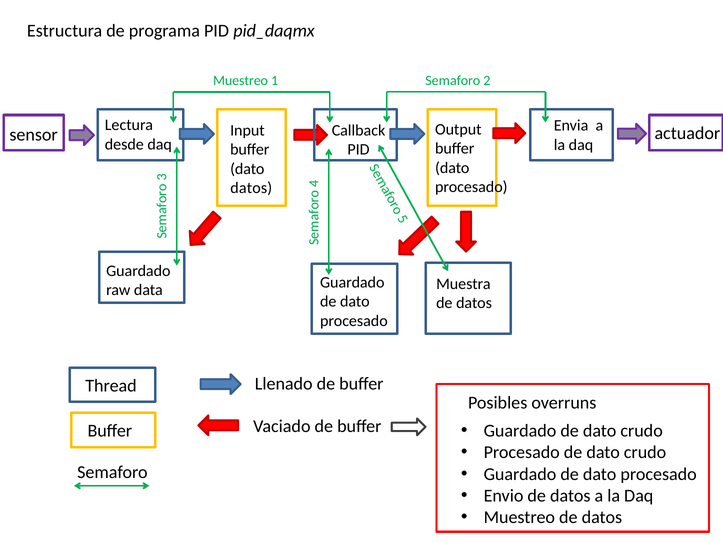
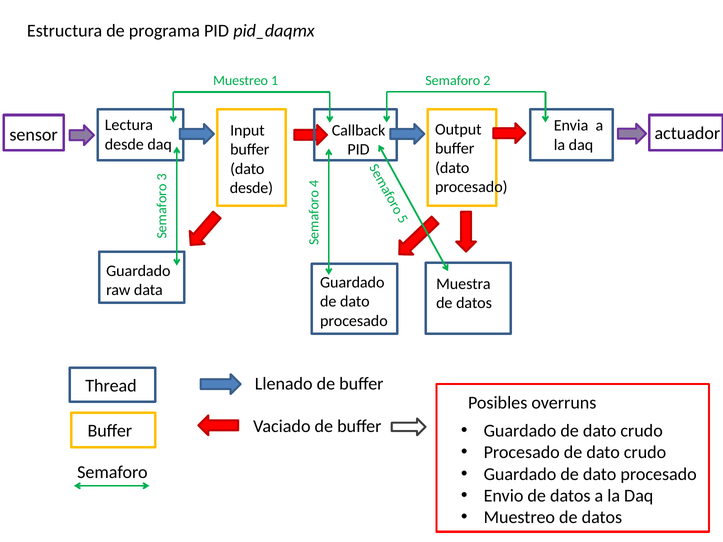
datos: datos -> desde (251, 188)
